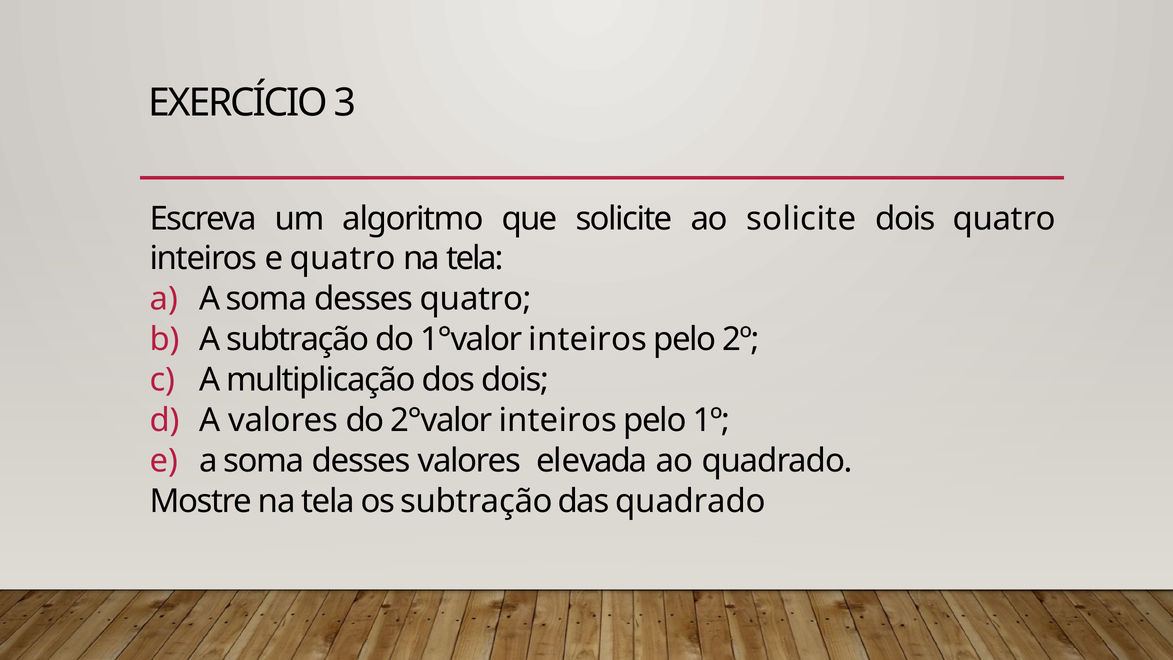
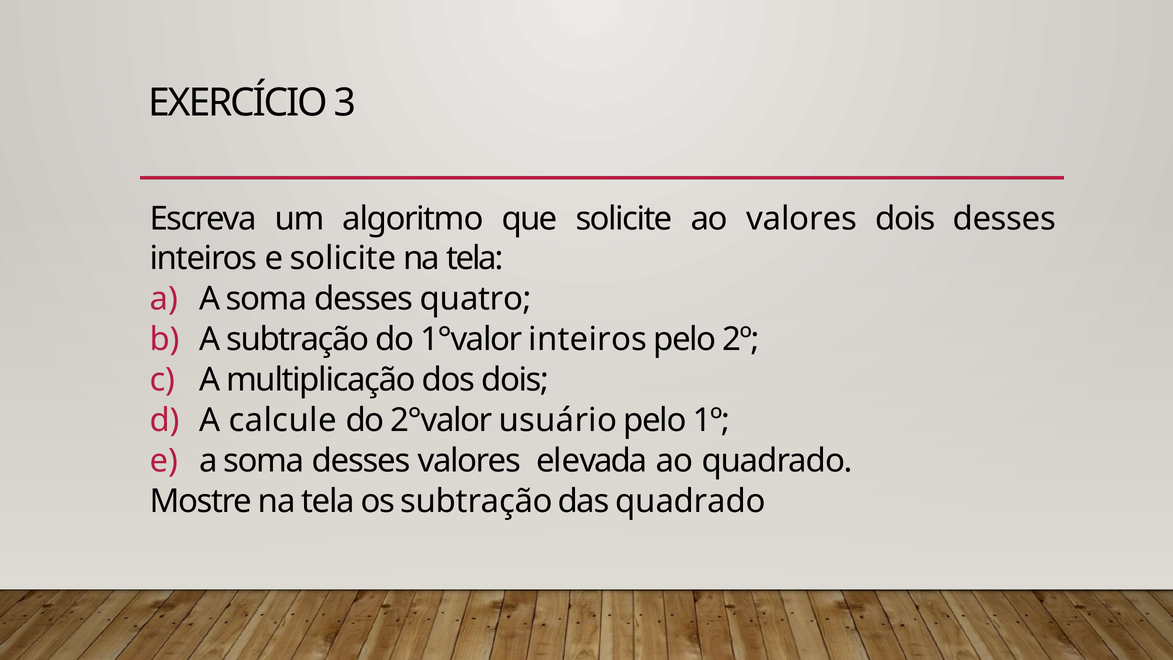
ao solicite: solicite -> valores (802, 219)
dois quatro: quatro -> desses (1004, 219)
e quatro: quatro -> solicite (343, 258)
A valores: valores -> calcule (283, 420)
2°valor inteiros: inteiros -> usuário (558, 420)
